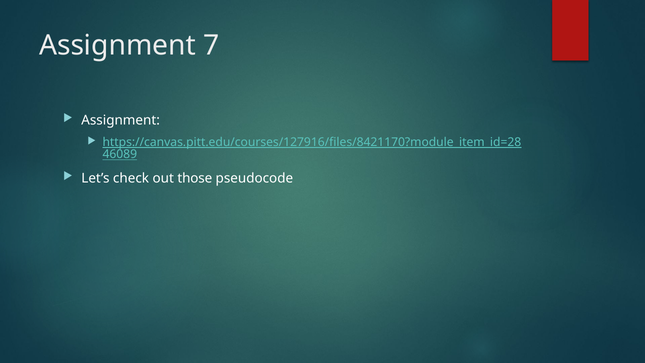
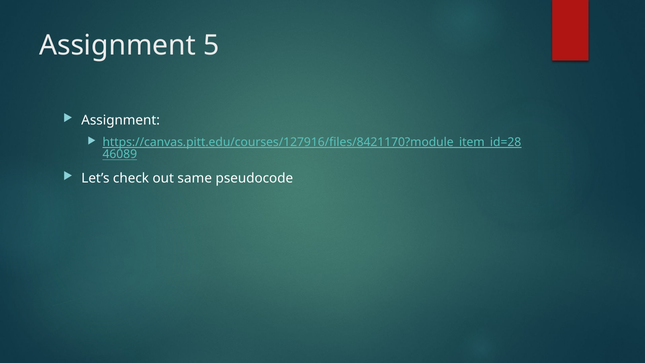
7: 7 -> 5 (211, 45)
those: those -> same (195, 178)
